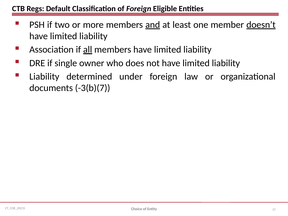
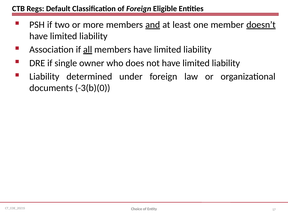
-3(b)(7: -3(b)(7 -> -3(b)(0 (93, 88)
